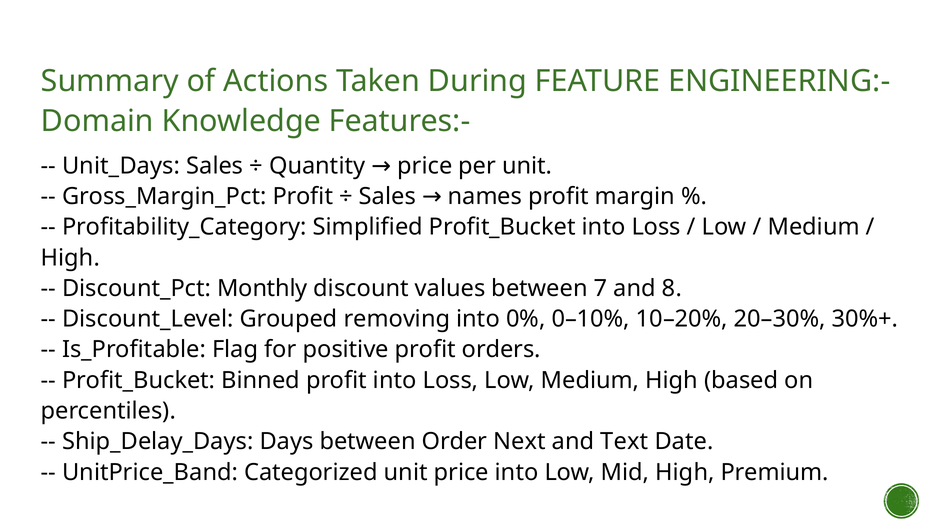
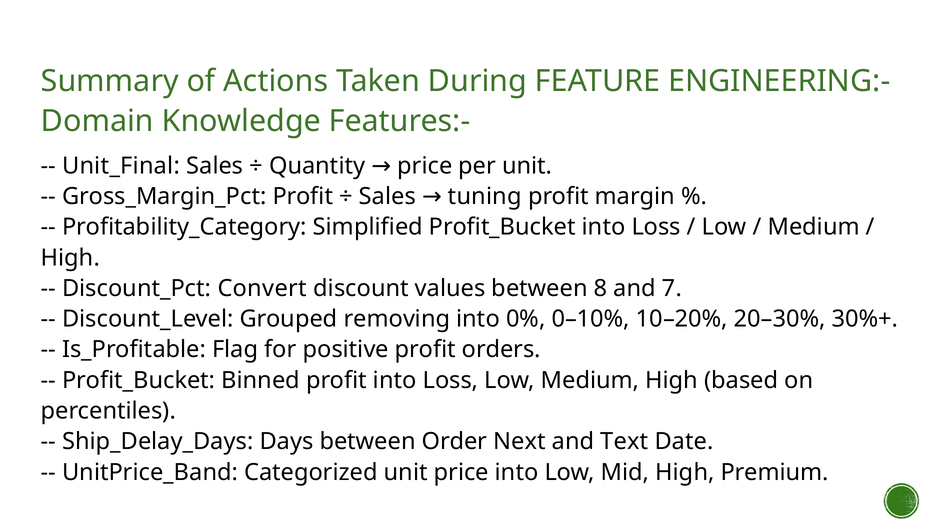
Unit_Days: Unit_Days -> Unit_Final (121, 166)
names: names -> tuning (485, 196)
Monthly: Monthly -> Convert (262, 288)
7: 7 -> 8 (601, 288)
8: 8 -> 7 (672, 288)
